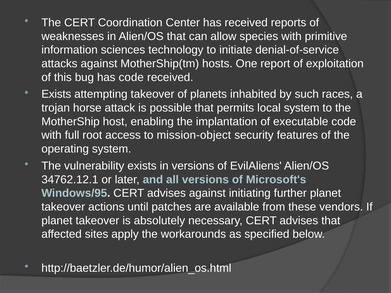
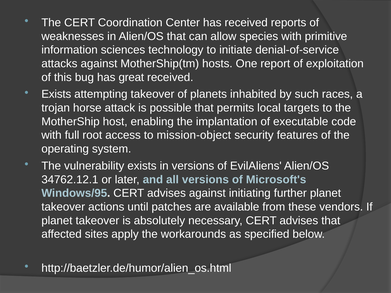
has code: code -> great (131, 77)
local system: system -> targets (302, 108)
